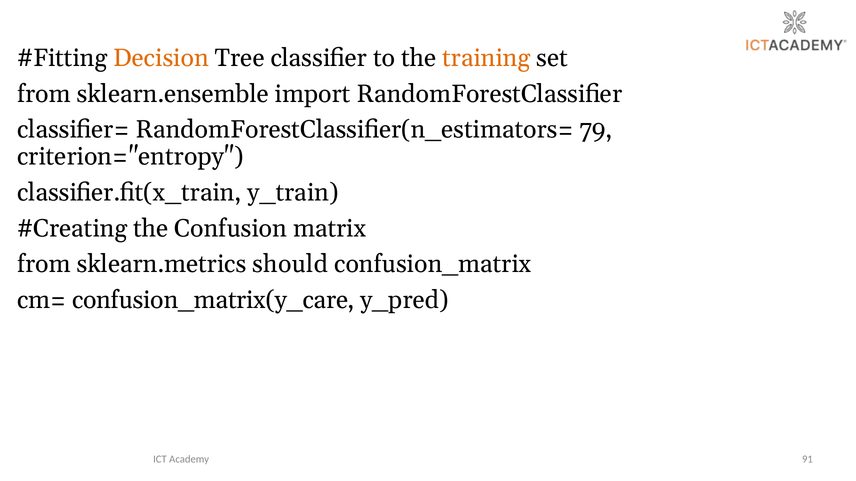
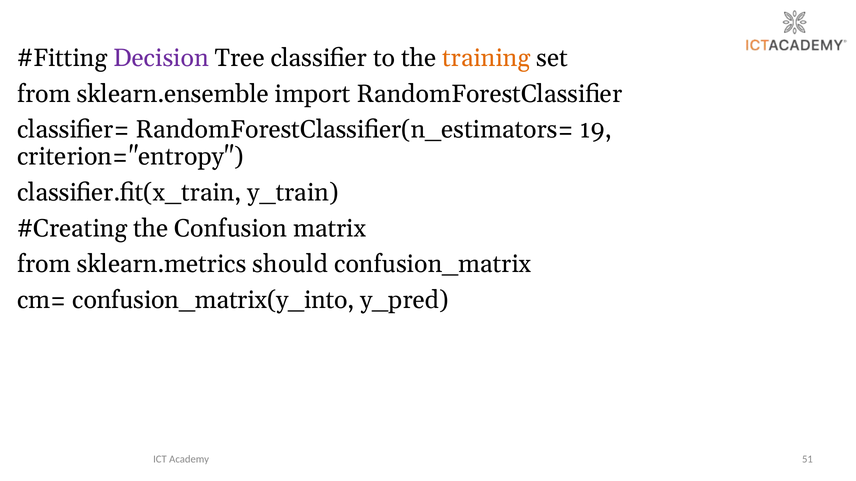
Decision colour: orange -> purple (161, 58)
79: 79 -> 19 (596, 130)
confusion_matrix(y_care: confusion_matrix(y_care -> confusion_matrix(y_into (213, 300)
91: 91 -> 51 (807, 460)
